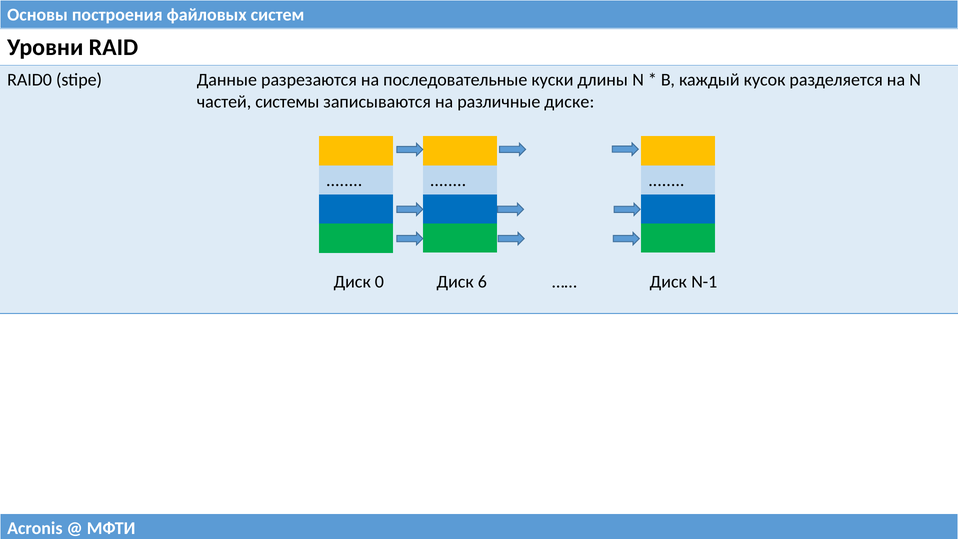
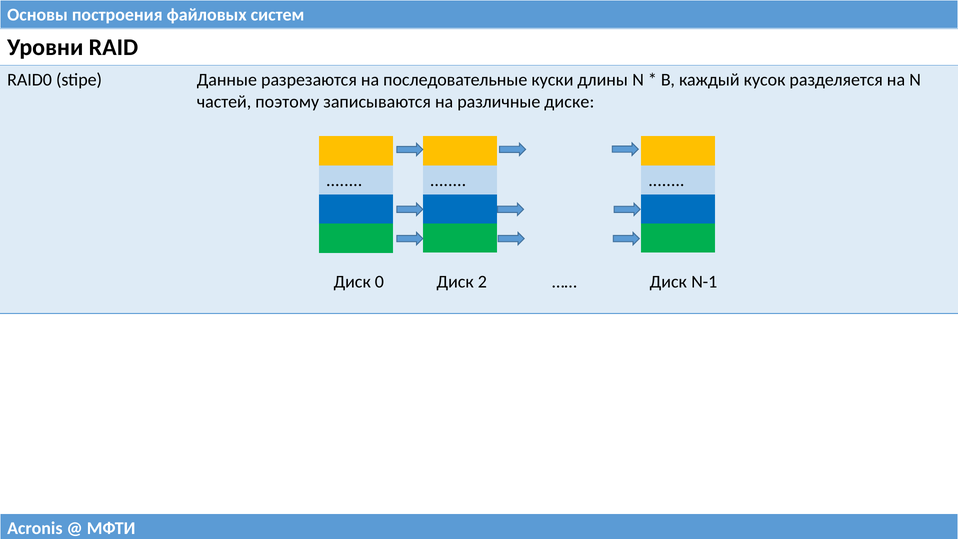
системы: системы -> поэтому (287, 102)
6: 6 -> 2 (482, 282)
